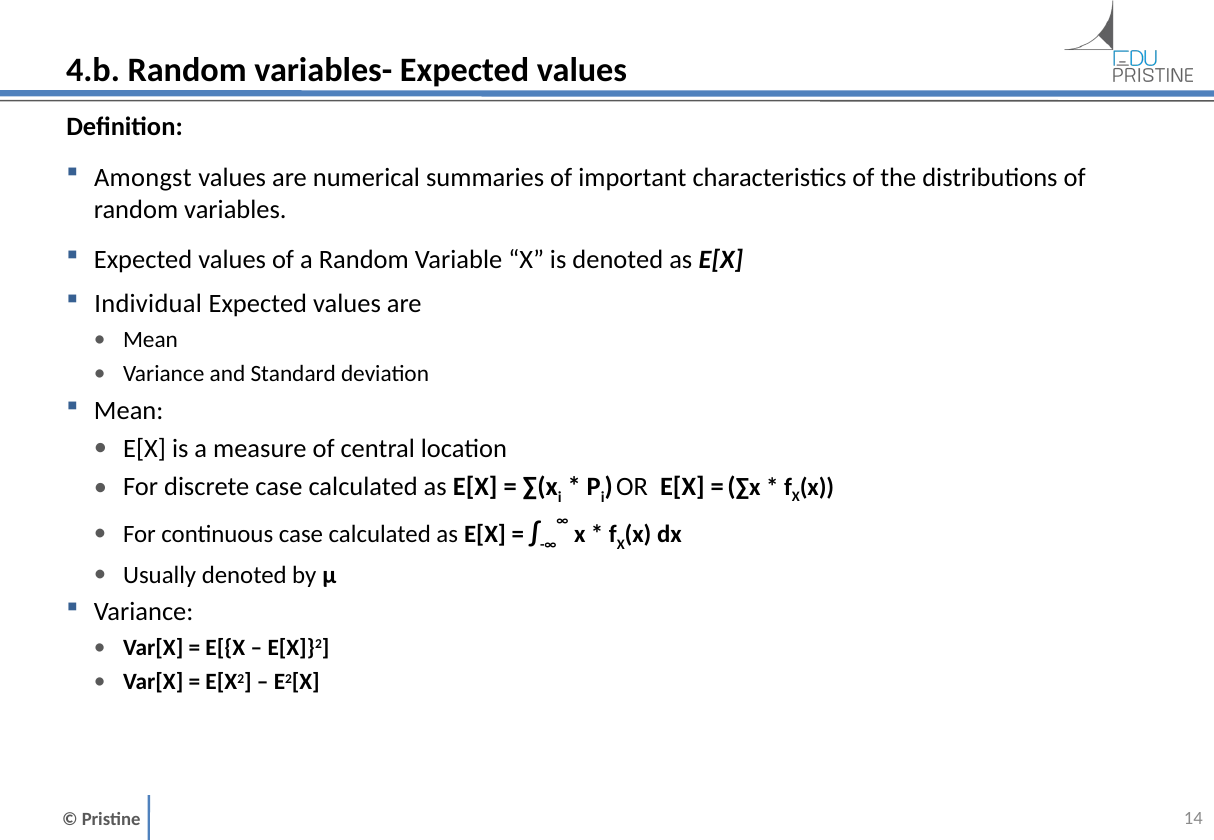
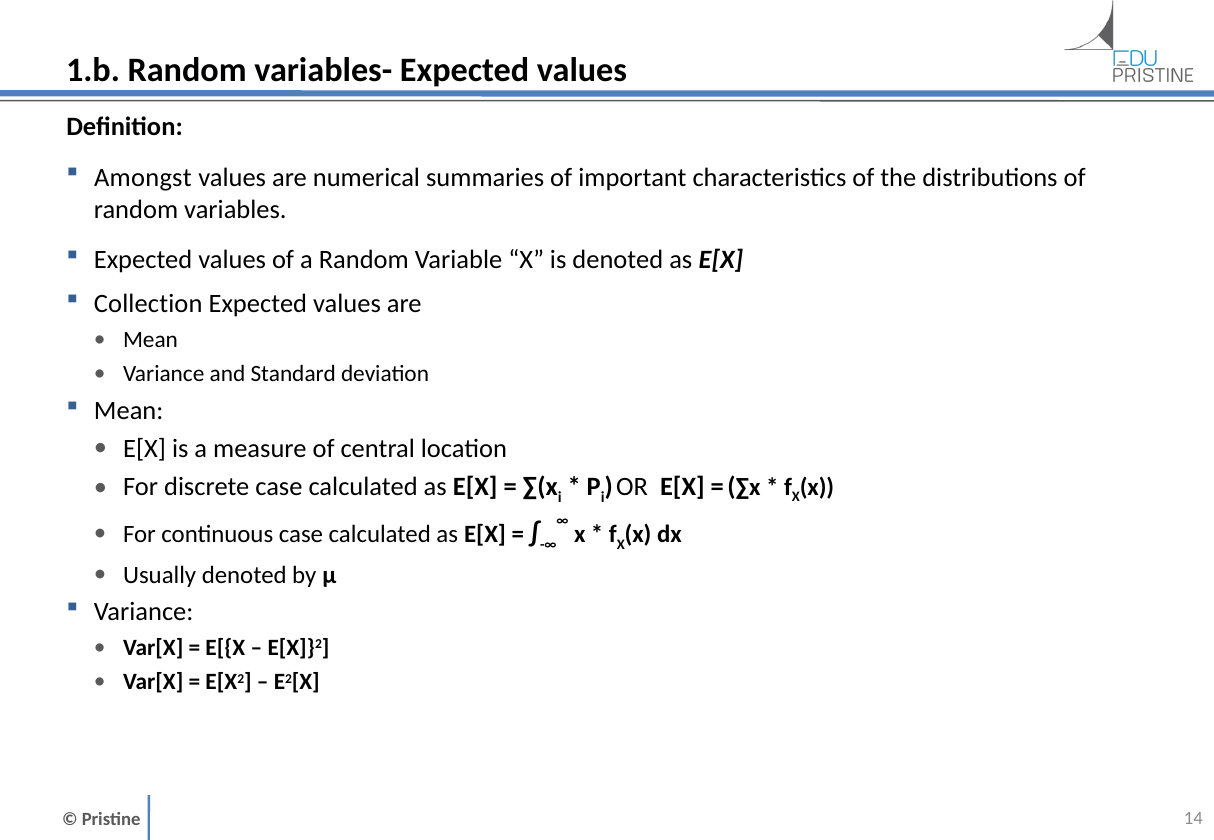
4.b: 4.b -> 1.b (93, 70)
Individual: Individual -> Collection (148, 304)
